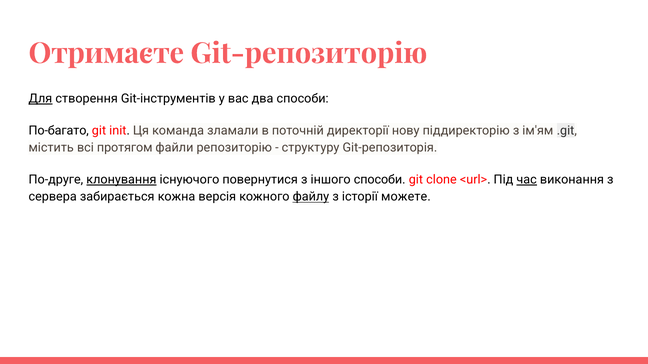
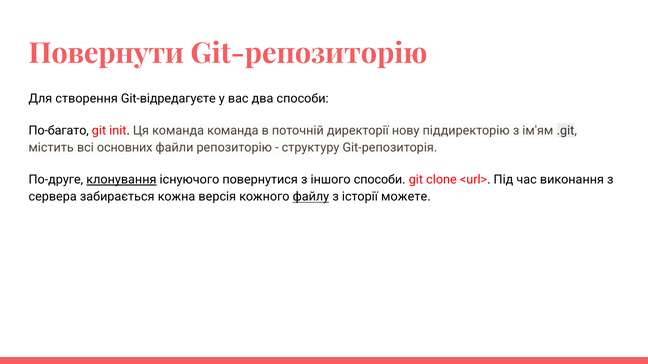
Отримаєте: Отримаєте -> Повернути (106, 54)
Для underline: present -> none (40, 99)
Git-інструментів: Git-інструментів -> Git-відредагуєте (168, 99)
команда зламали: зламали -> команда (233, 131)
протягом: протягом -> основних (125, 148)
час underline: present -> none (527, 180)
